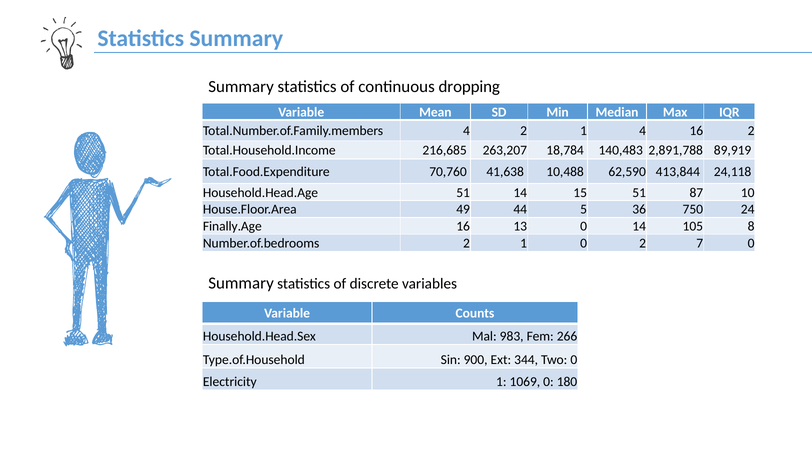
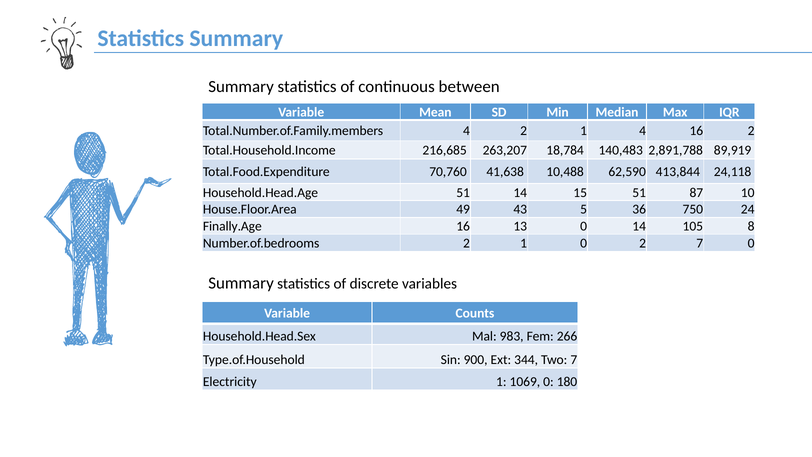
dropping: dropping -> between (469, 87)
44: 44 -> 43 (520, 209)
Two 0: 0 -> 7 (574, 360)
